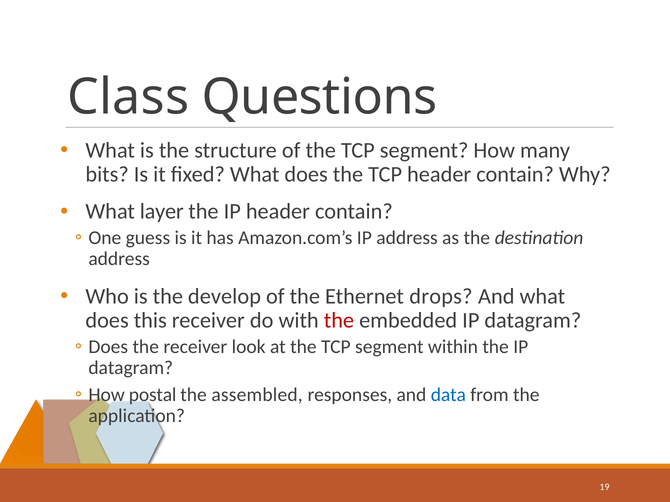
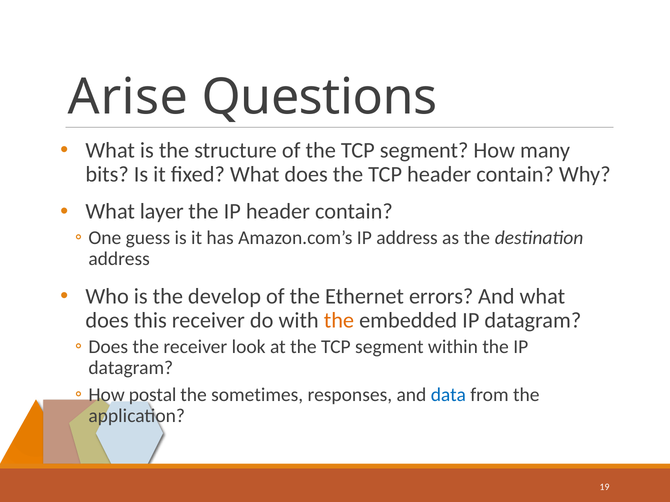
Class: Class -> Arise (128, 97)
drops: drops -> errors (441, 297)
the colour: red -> orange (339, 321)
assembled: assembled -> sometimes (257, 395)
